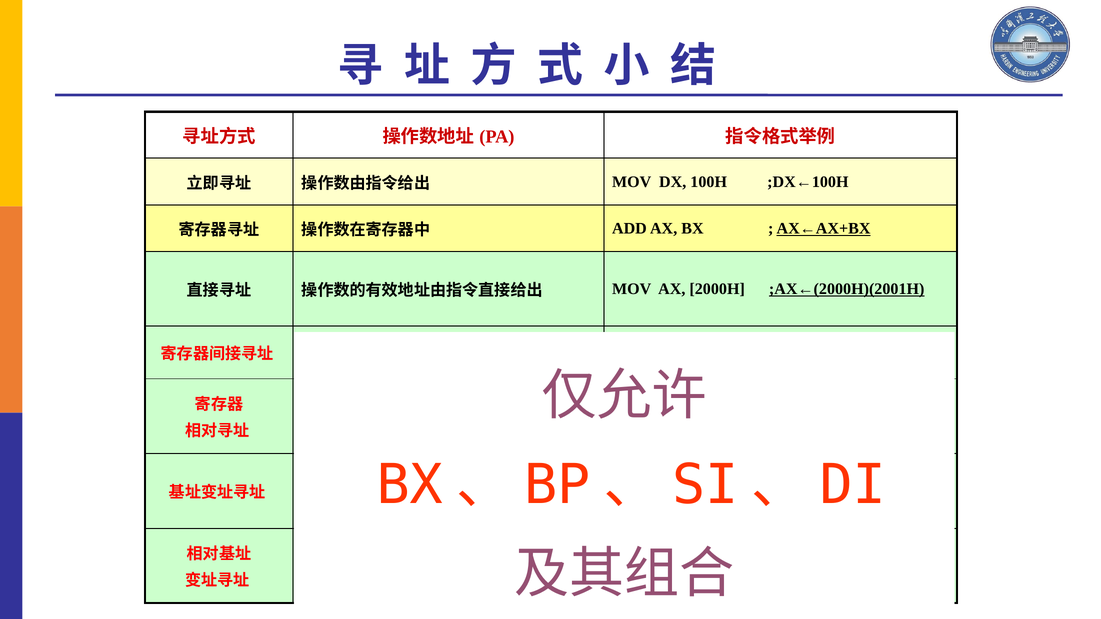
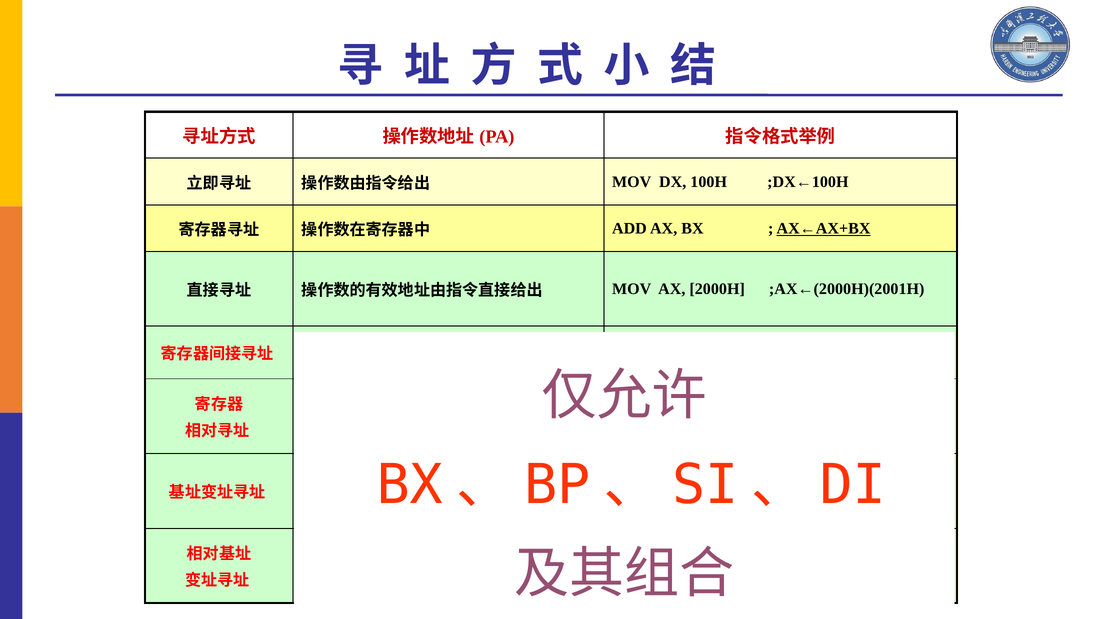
;AX←(2000H)(2001H underline: present -> none (847, 289)
